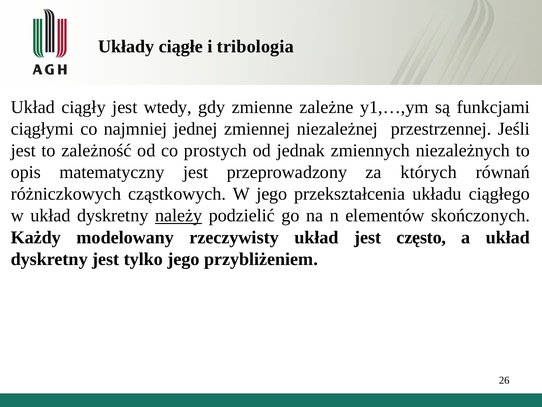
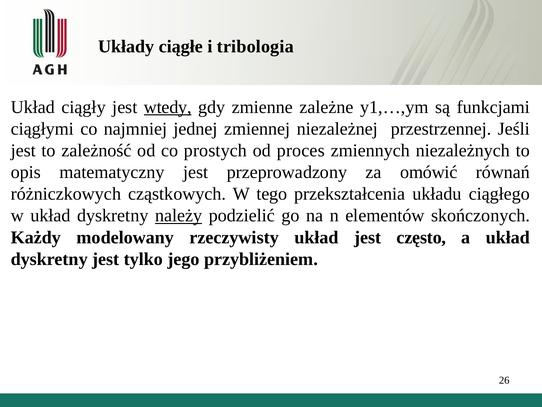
wtedy underline: none -> present (168, 107)
jednak: jednak -> proces (301, 150)
których: których -> omówić (429, 172)
W jego: jego -> tego (272, 194)
